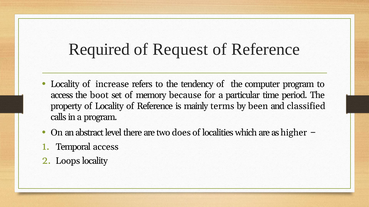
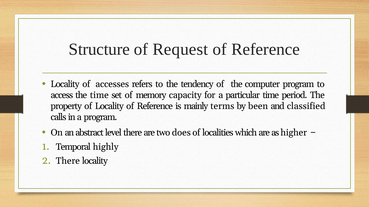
Required: Required -> Structure (99, 49)
increase: increase -> accesses (112, 84)
the boot: boot -> time (99, 95)
because: because -> capacity (185, 95)
Temporal access: access -> highly (106, 147)
Loops: Loops -> There (68, 161)
